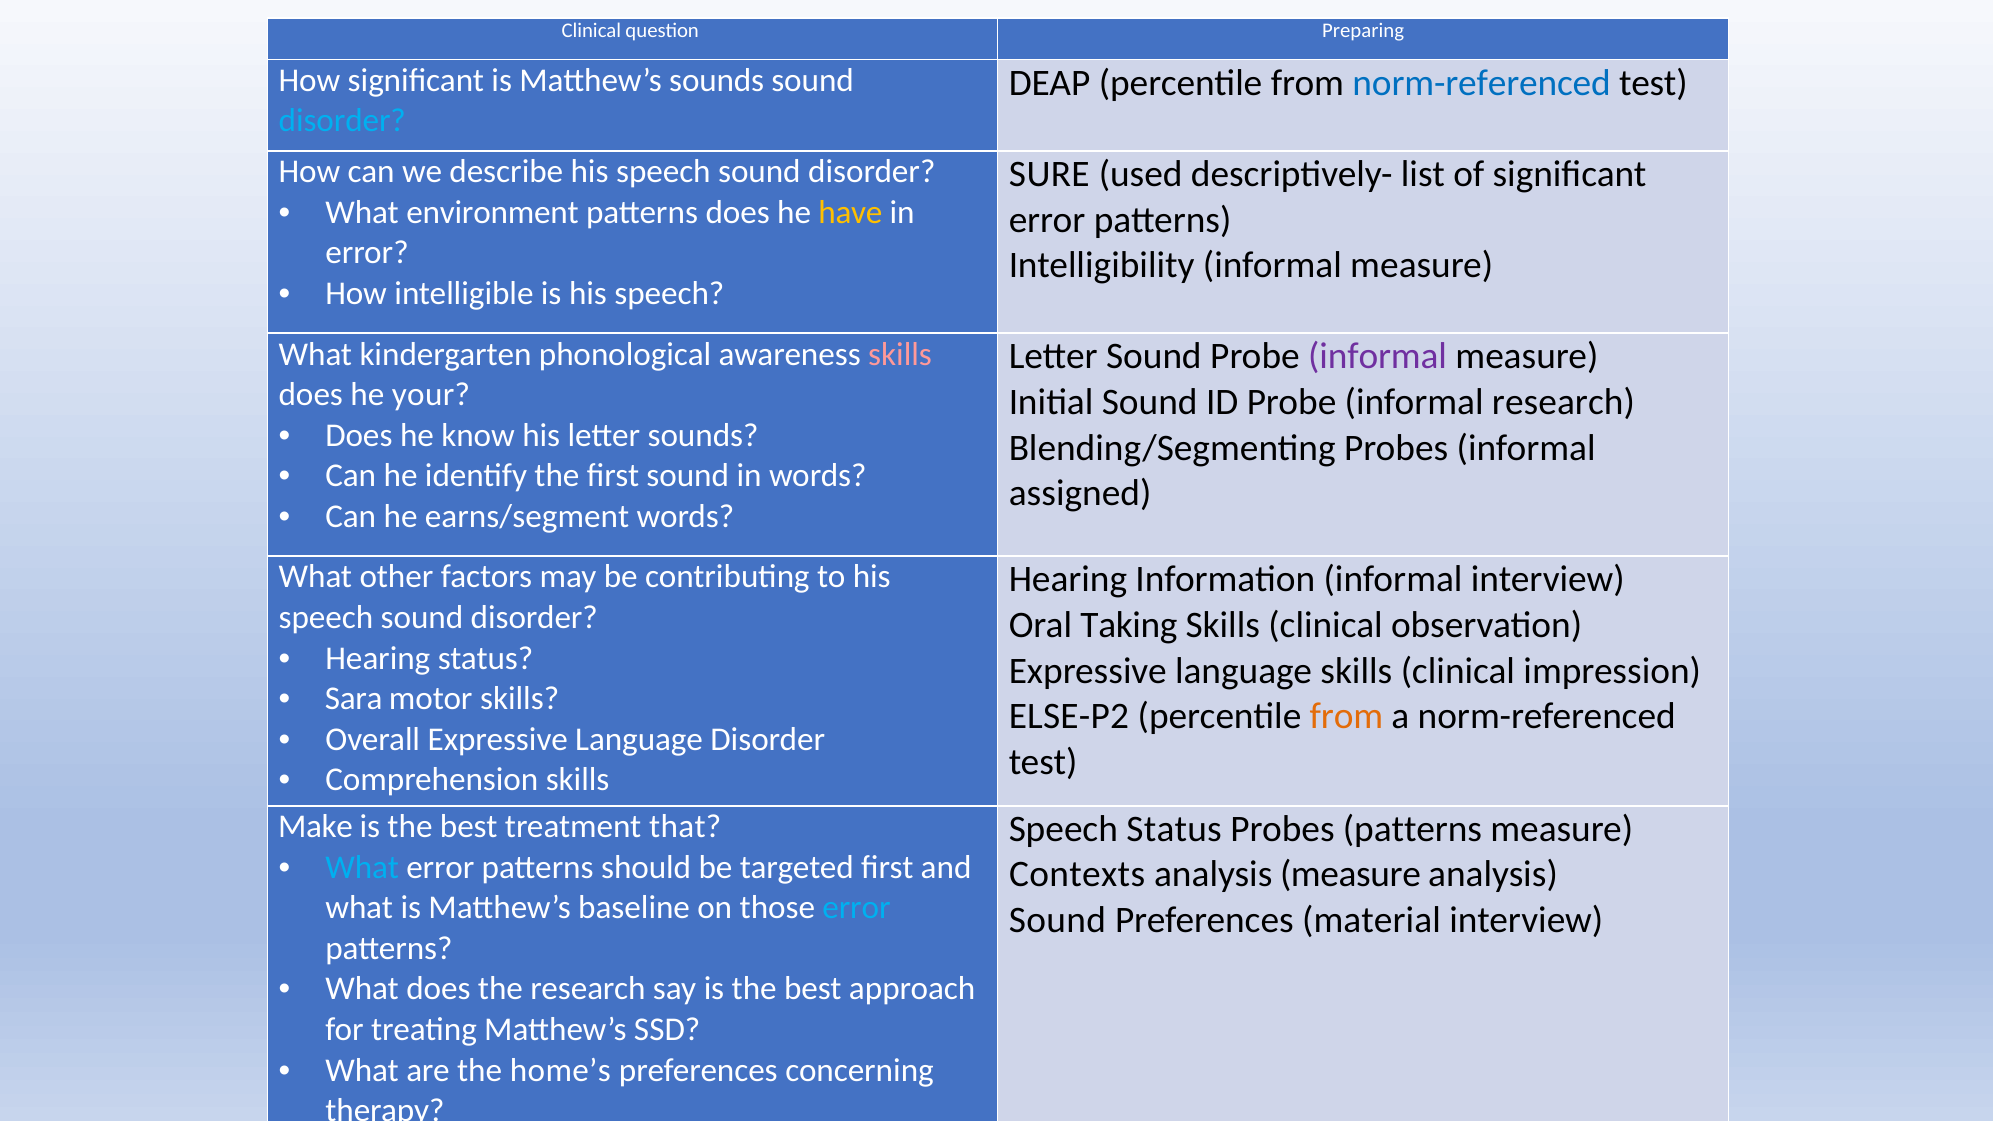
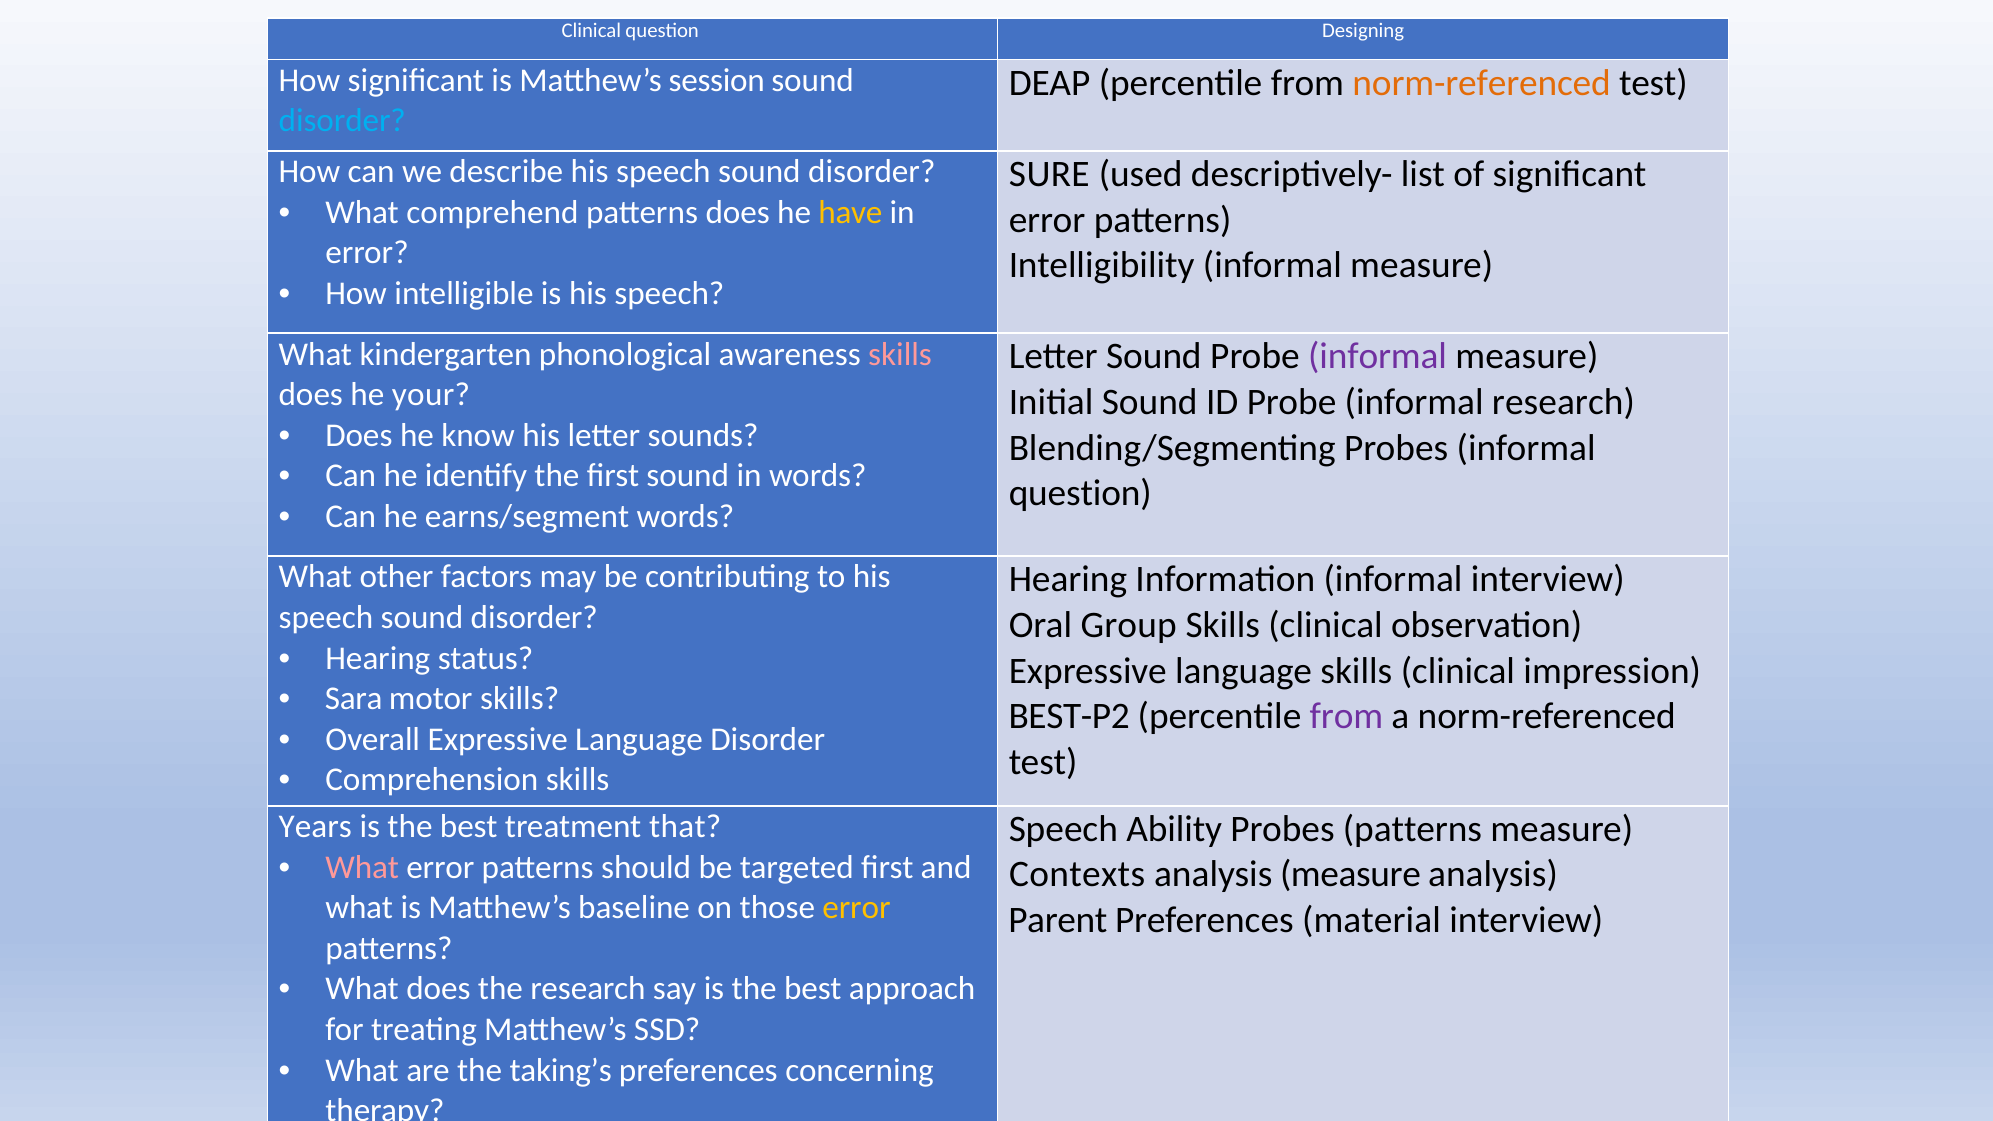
Preparing: Preparing -> Designing (1363, 31)
Matthew’s sounds: sounds -> session (717, 80)
norm-referenced colour: blue -> orange (1482, 83)
environment: environment -> comprehend (492, 212)
assigned: assigned -> question (1080, 493)
Taking: Taking -> Group (1129, 625)
ELSE-P2: ELSE-P2 -> BEST-P2 (1069, 716)
from colour: orange -> purple (1346, 716)
Make: Make -> Years (315, 827)
Speech Status: Status -> Ability (1174, 829)
What colour: light blue -> pink (362, 867)
error colour: light blue -> yellow (857, 908)
Sound: Sound -> Parent (1058, 920)
home’s: home’s -> taking’s (561, 1070)
